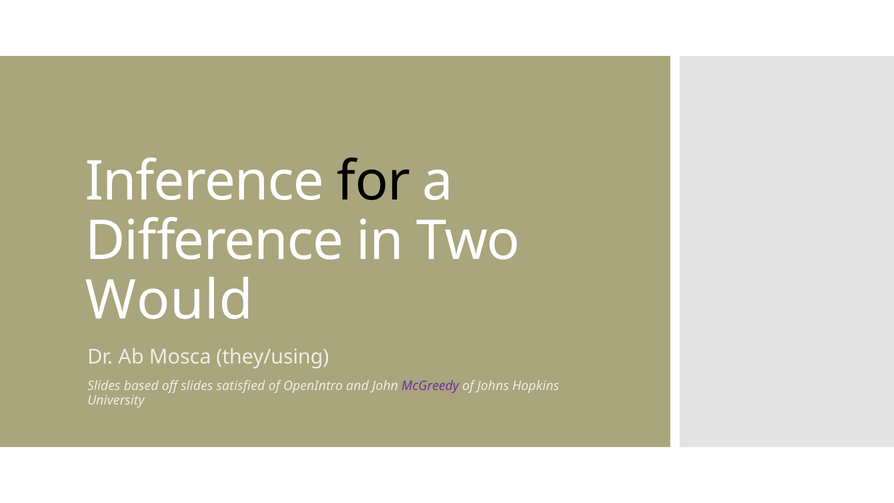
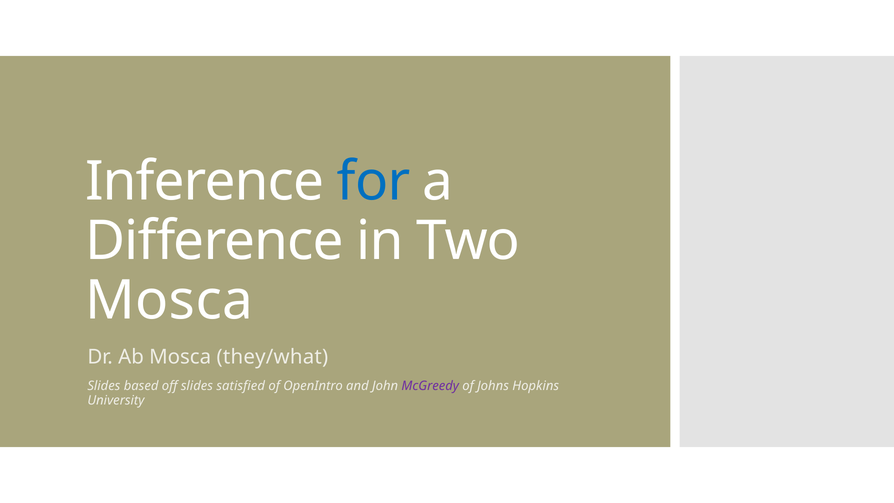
for colour: black -> blue (374, 182)
Would: Would -> Mosca (169, 301)
they/using: they/using -> they/what (272, 357)
